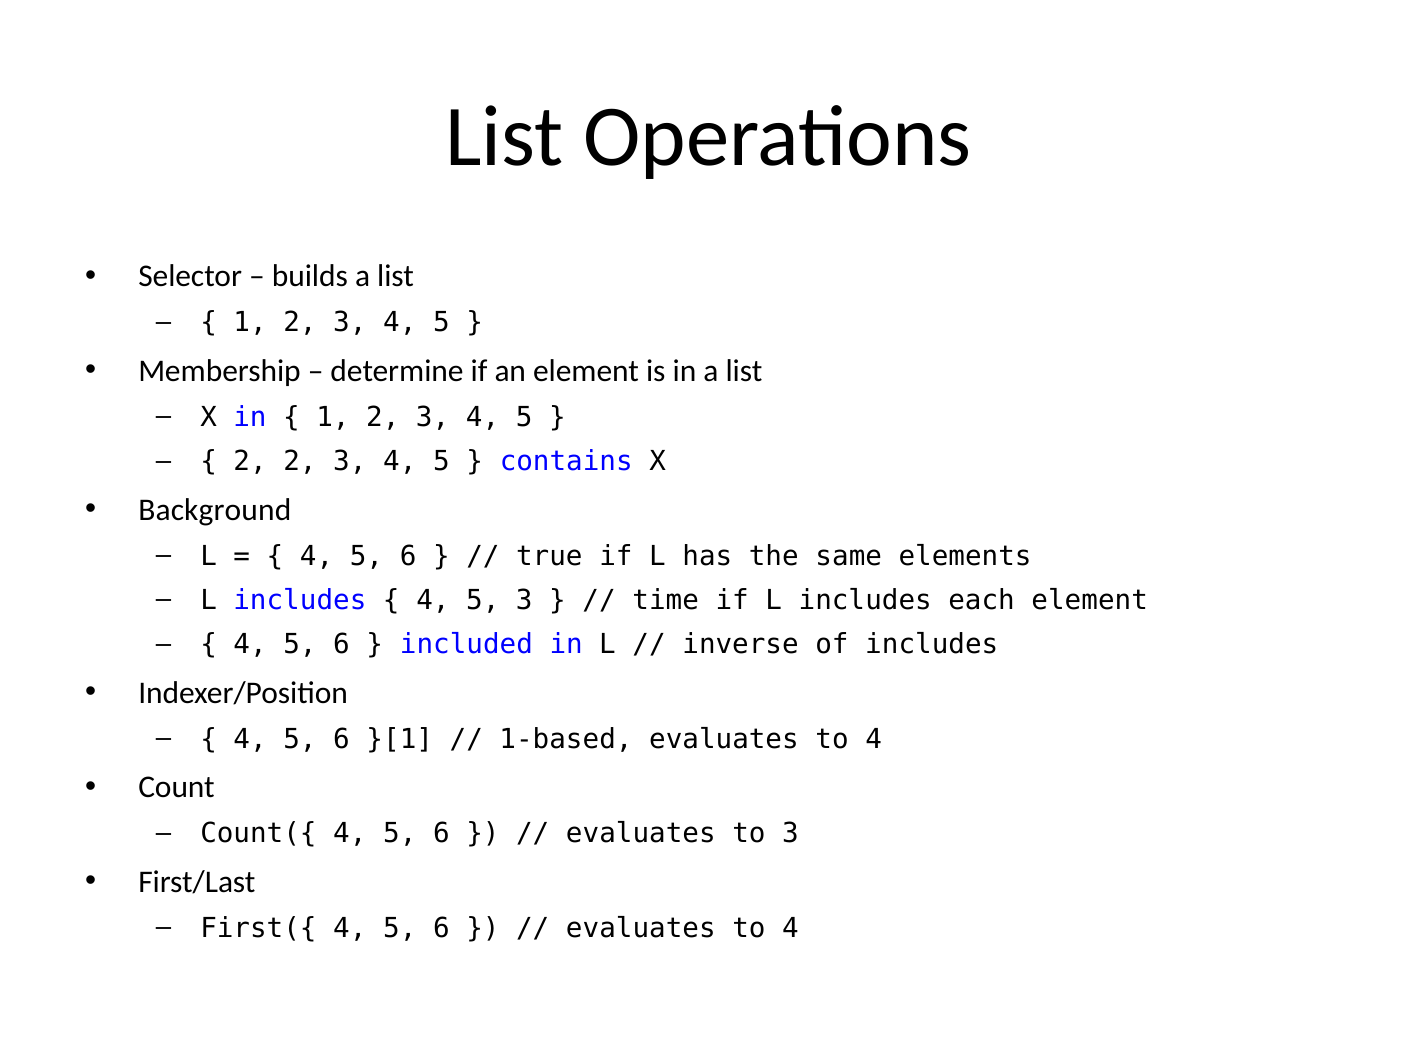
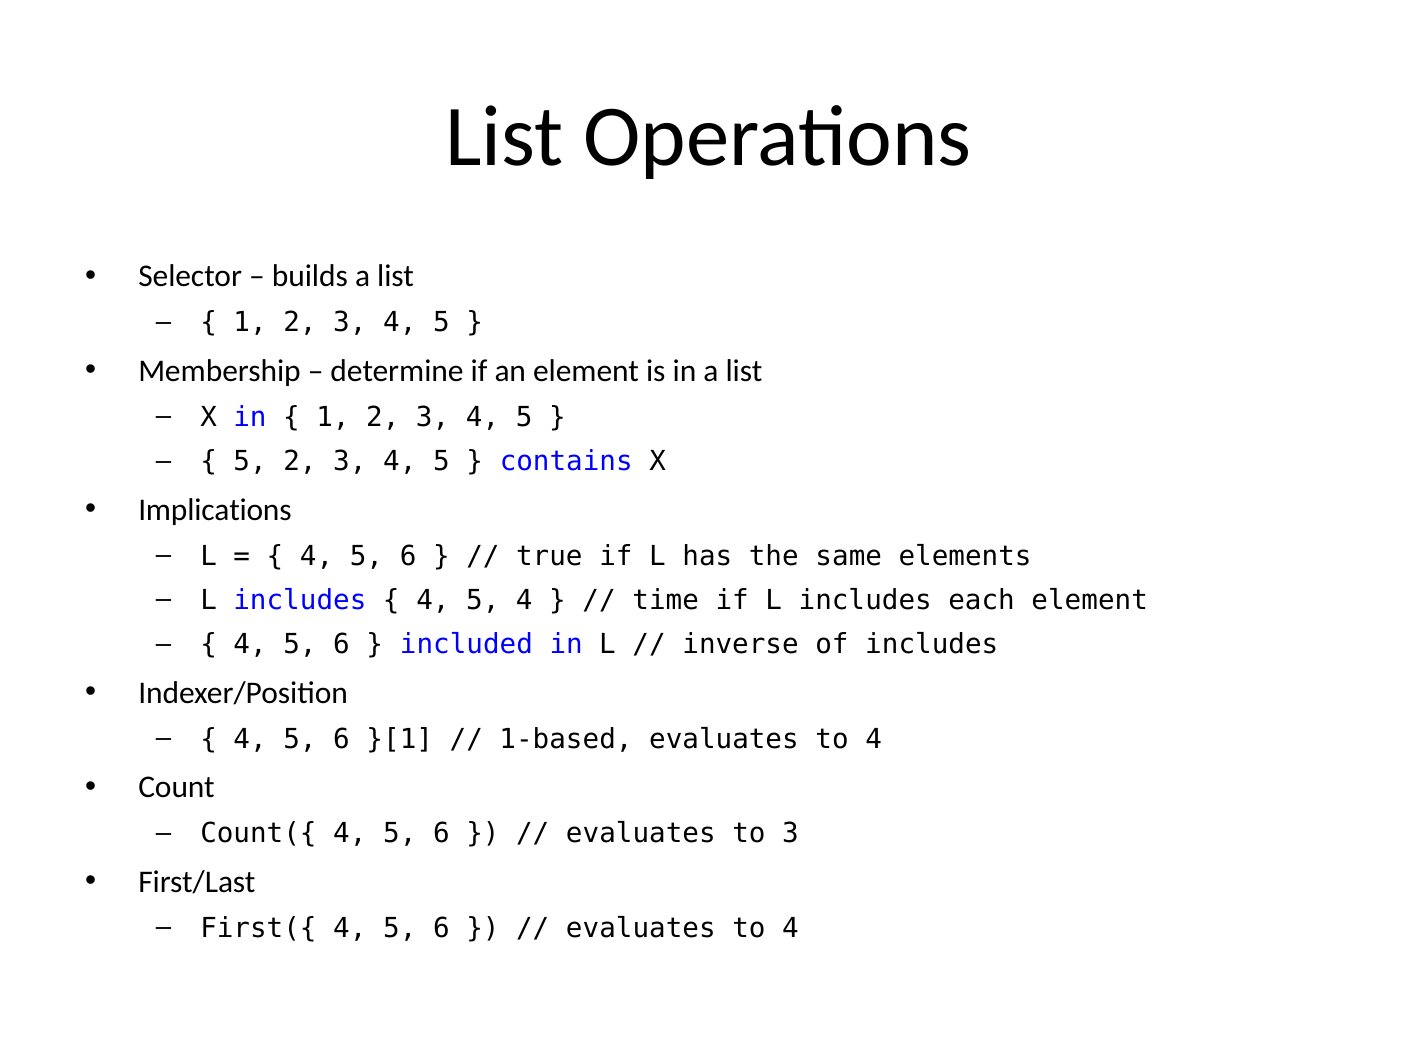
2: 2 -> 5 (250, 461)
Background: Background -> Implications (215, 510)
5 3: 3 -> 4 (524, 600)
